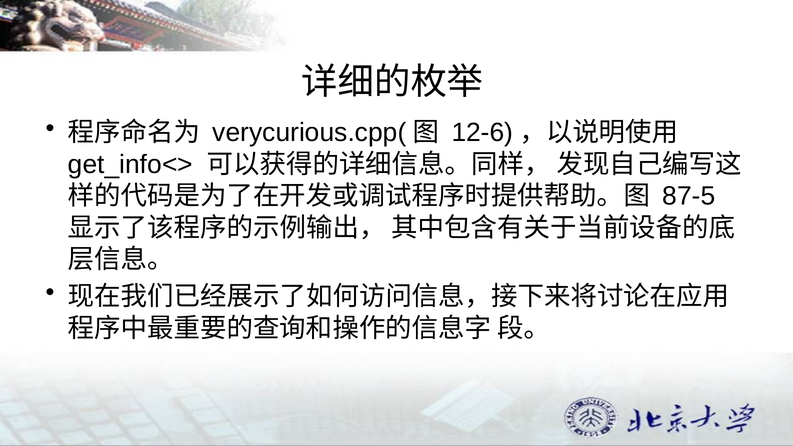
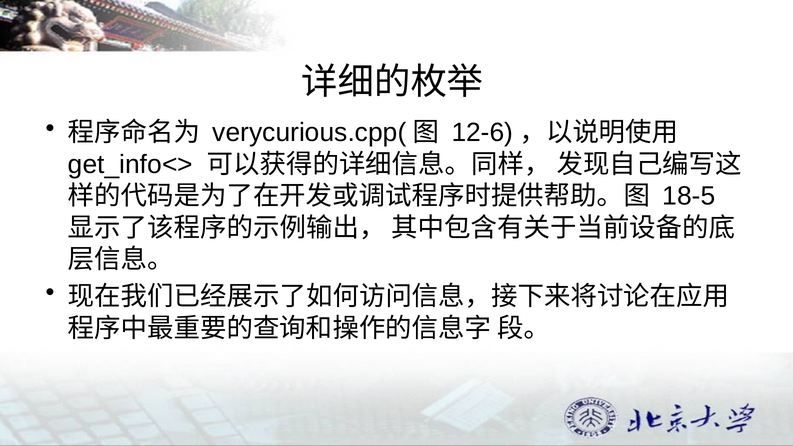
87-5: 87-5 -> 18-5 (689, 196)
